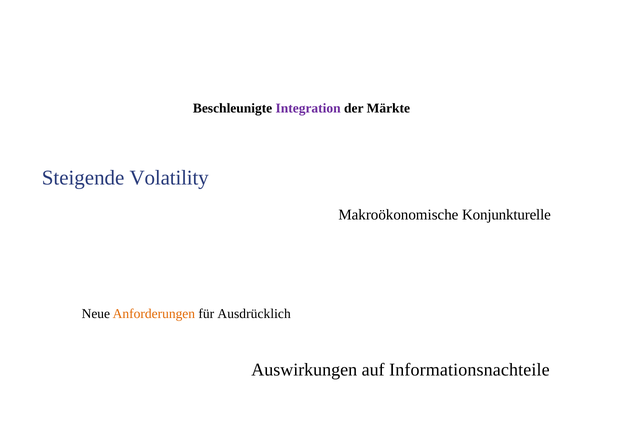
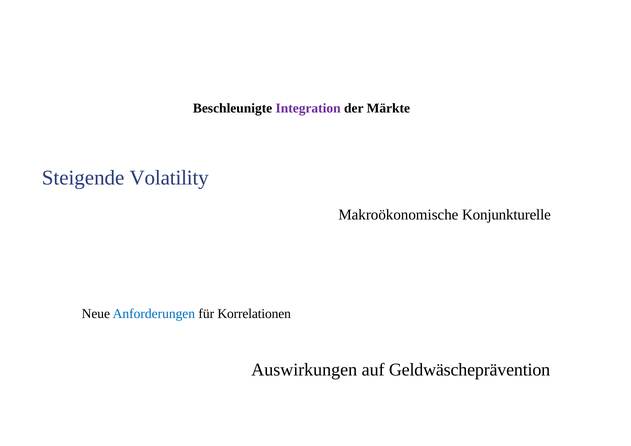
Anforderungen colour: orange -> blue (154, 314)
Ausdrücklich: Ausdrücklich -> Korrelationen (254, 314)
Informationsnachteile: Informationsnachteile -> Geldwäscheprävention (470, 370)
